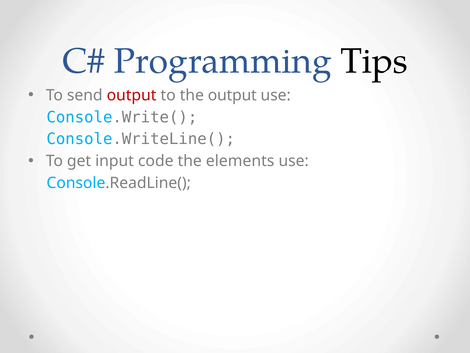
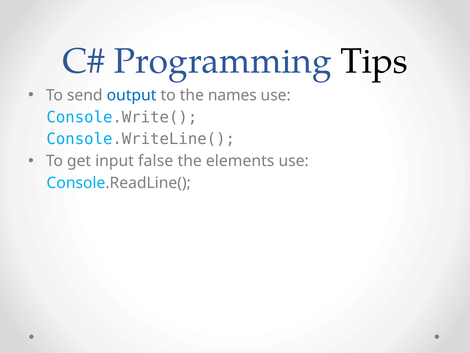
output colour: red -> blue (132, 95)
the output: output -> names (232, 95)
code: code -> false (156, 161)
